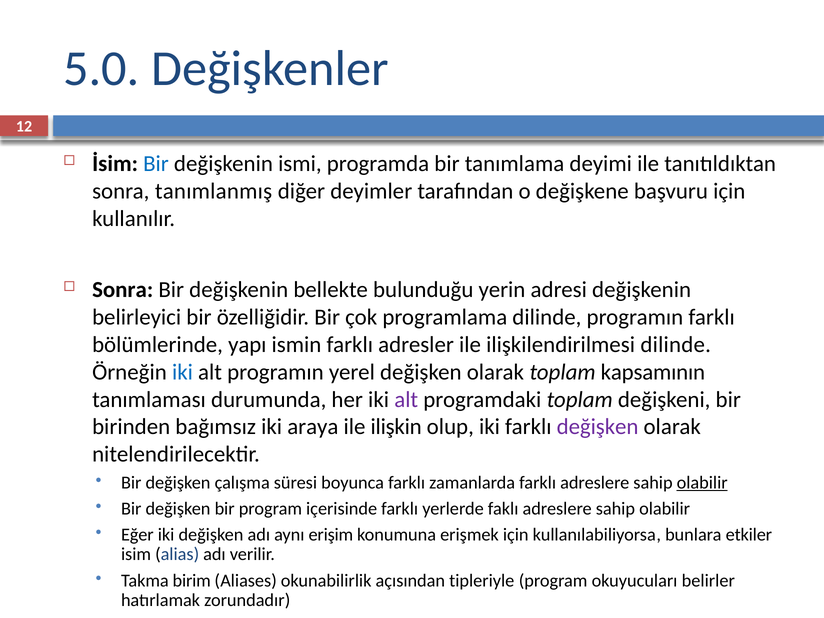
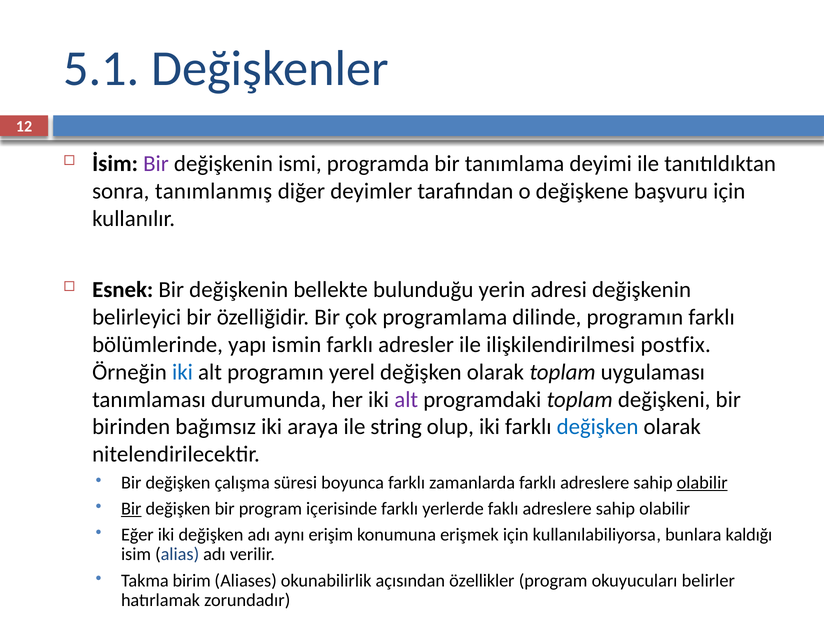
5.0: 5.0 -> 5.1 (101, 69)
Bir colour: blue -> purple (156, 164)
Sonra: Sonra -> Esnek (123, 290)
ilişkilendirilmesi dilinde: dilinde -> postfix (676, 344)
kapsamının: kapsamının -> uygulaması (653, 372)
ilişkin: ilişkin -> string (396, 427)
değişken colour: purple -> blue (598, 427)
Bir underline: none -> present (131, 509)
etkiler: etkiler -> kaldığı (749, 535)
tipleriyle: tipleriyle -> özellikler (482, 580)
